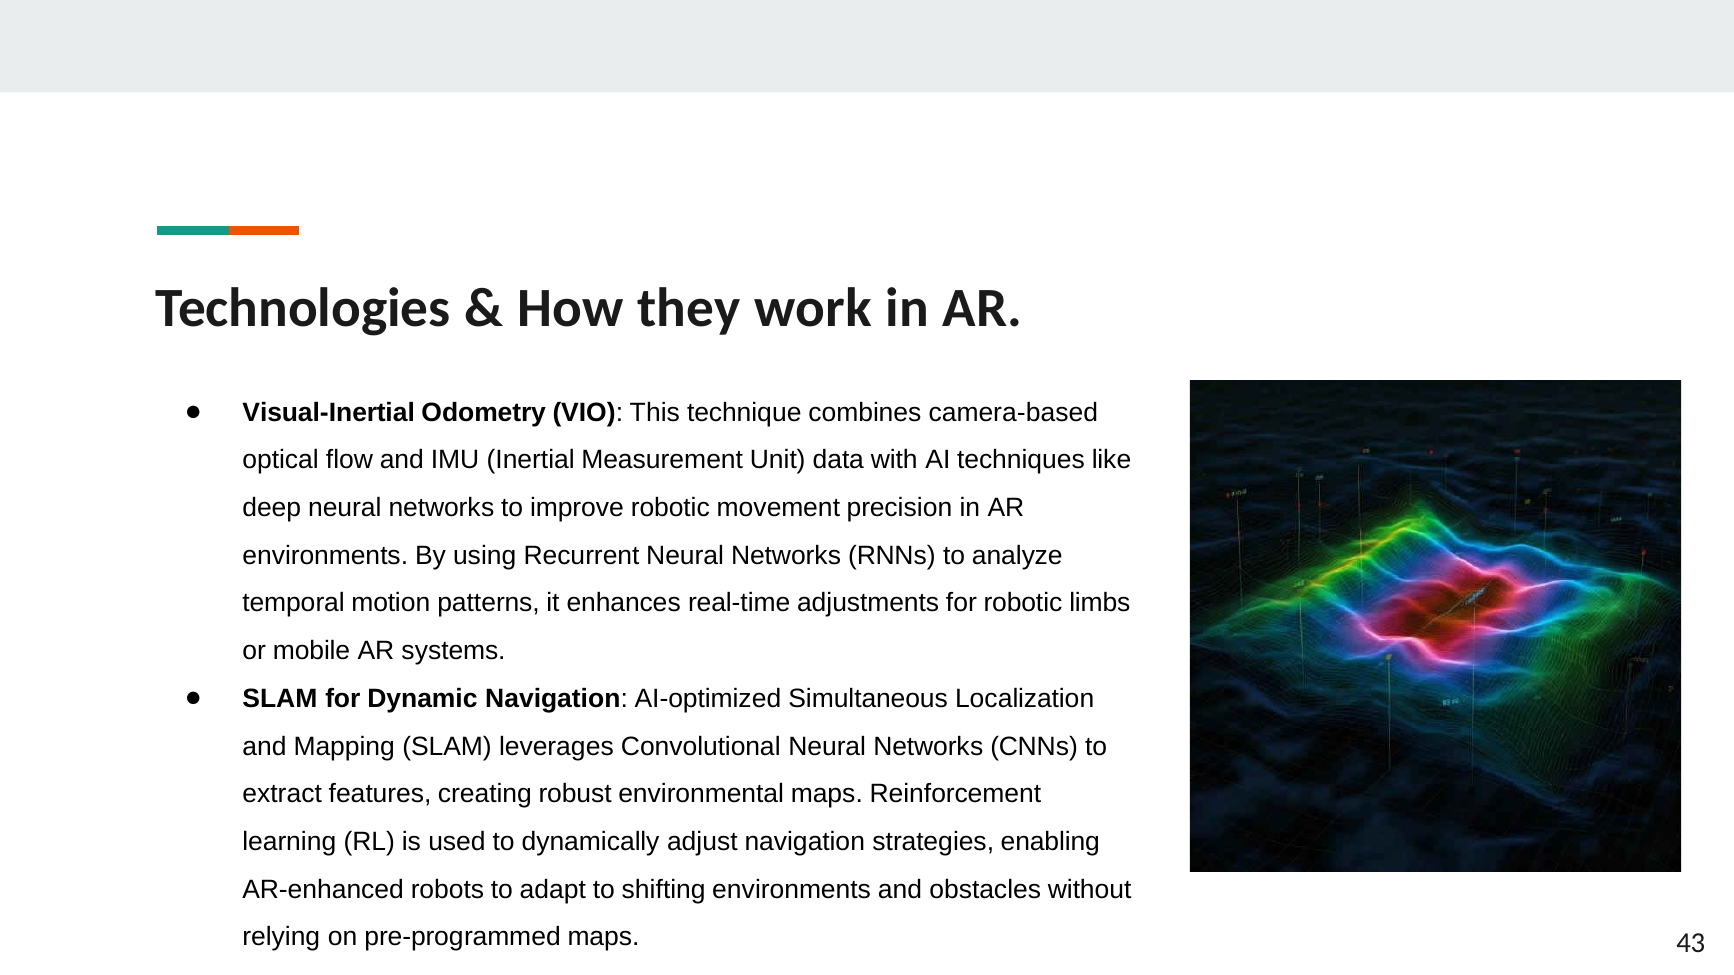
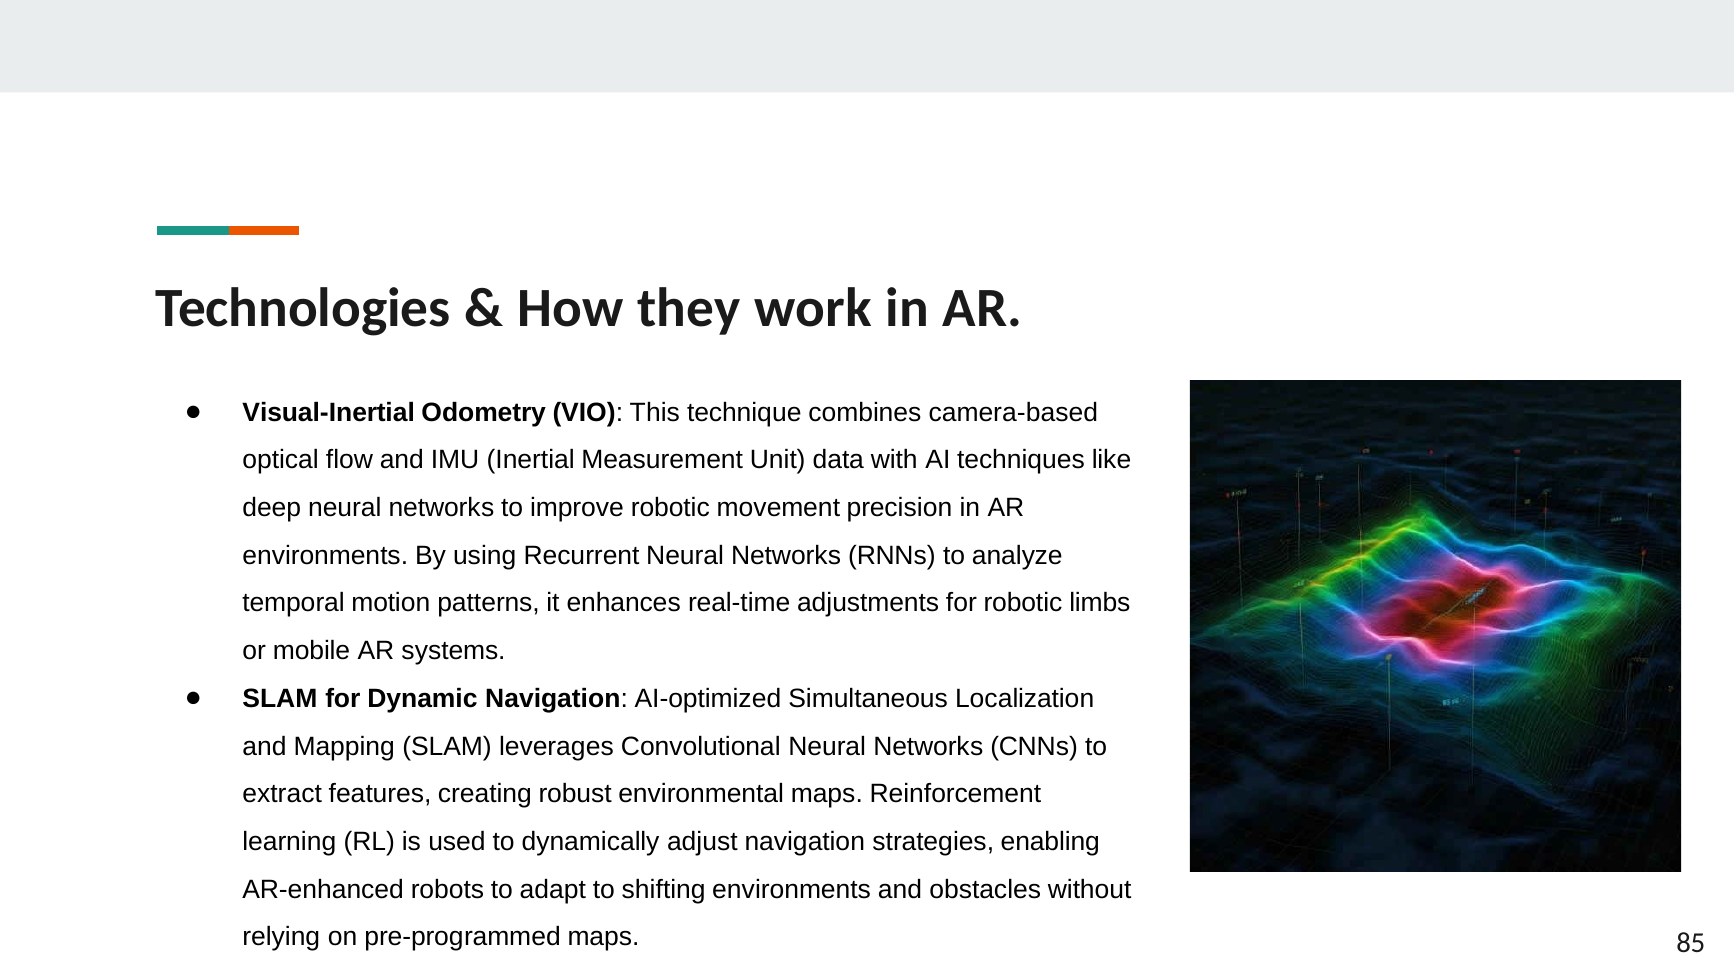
43: 43 -> 85 (1691, 943)
